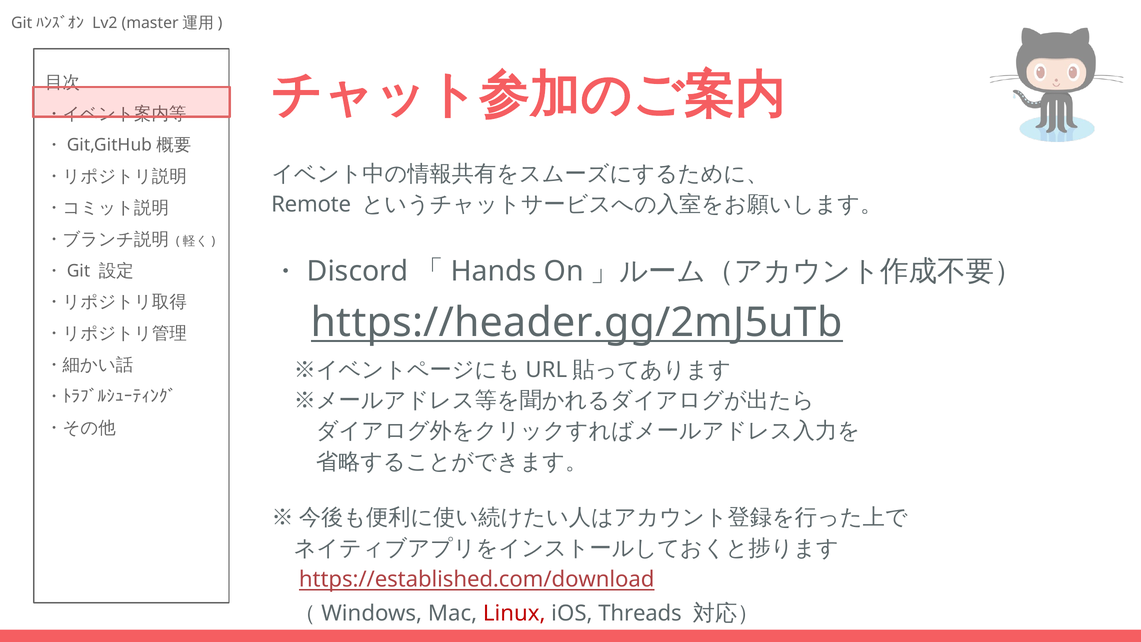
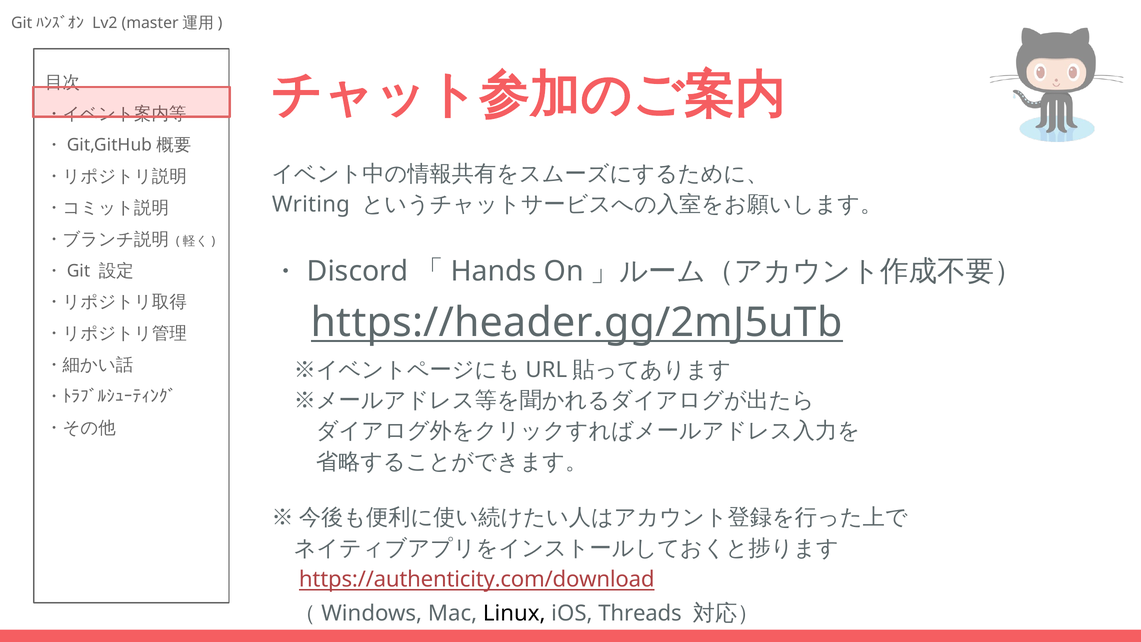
Remote: Remote -> Writing (311, 205)
https://established.com/download: https://established.com/download -> https://authenticity.com/download (477, 579)
Linux colour: red -> black (514, 613)
